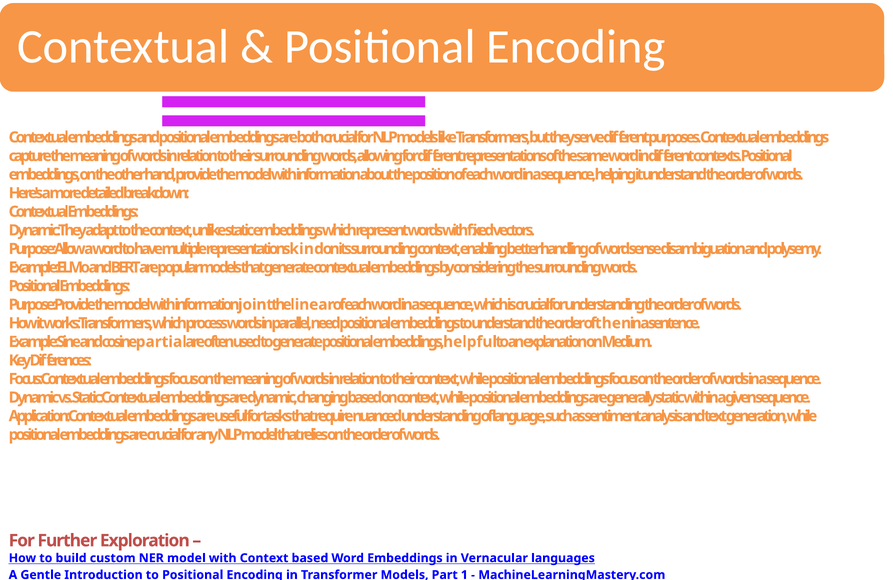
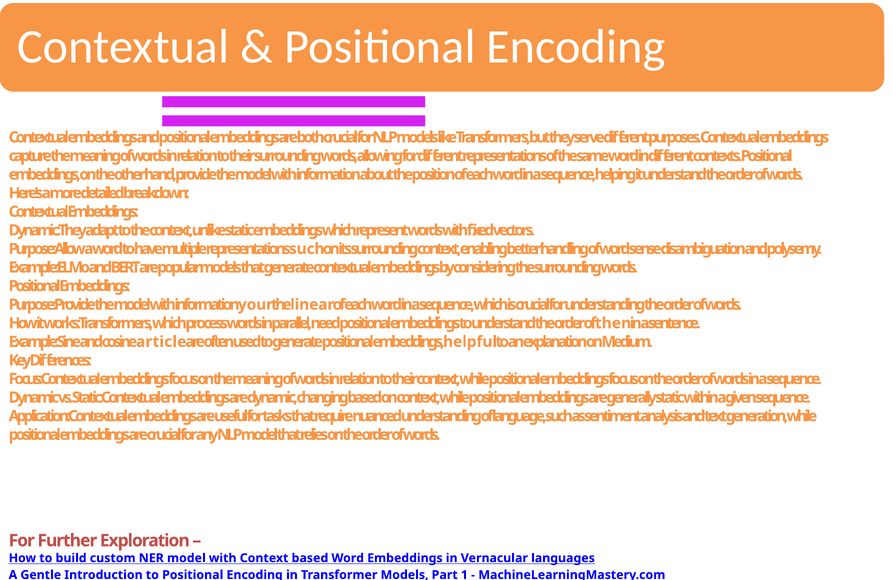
kind: kind -> such (307, 249)
joint: joint -> your (255, 305)
partial: partial -> article (161, 342)
